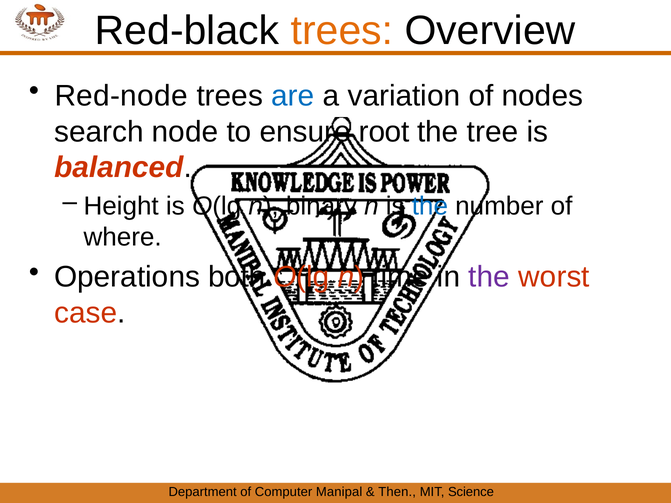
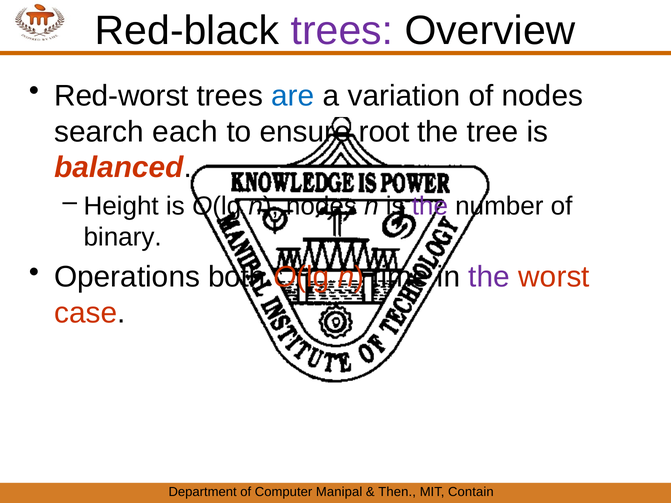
trees colour: orange -> purple (342, 31)
Red-node: Red-node -> Red-worst (121, 96)
node: node -> each (185, 132)
n binary: binary -> nodes (321, 206)
the colour: blue -> purple (430, 206)
where: where -> binary (123, 237)
Science: Science -> Contain (471, 492)
